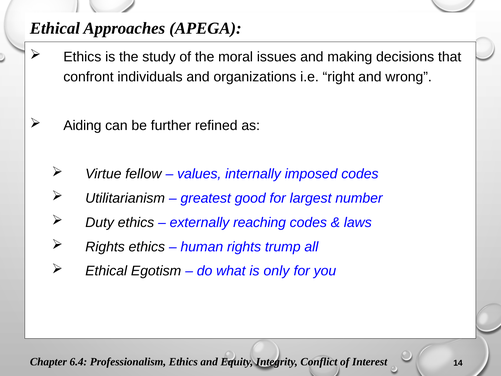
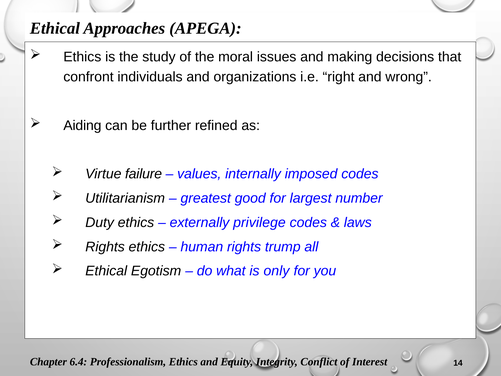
fellow: fellow -> failure (144, 174)
reaching: reaching -> privilege (259, 222)
